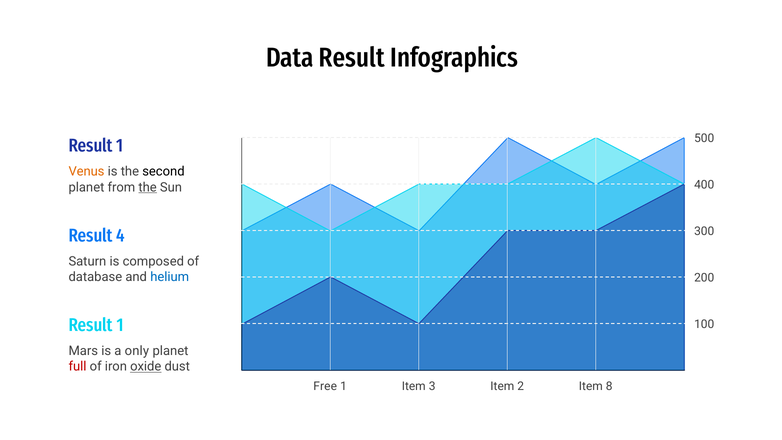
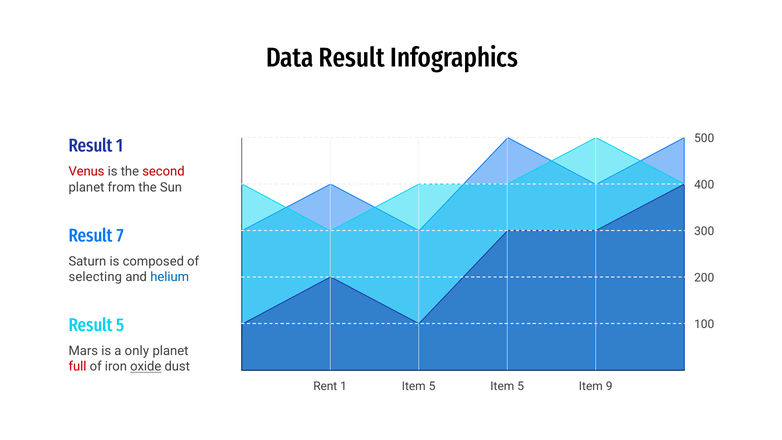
Venus colour: orange -> red (87, 172)
second colour: black -> red (163, 172)
the underline: present -> none (148, 187)
4: 4 -> 7 (120, 236)
database: database -> selecting (95, 277)
1: 1 -> 5 (120, 325)
Free: Free -> Rent (325, 386)
1 Item 3: 3 -> 5 (432, 386)
2: 2 -> 5 (521, 386)
8: 8 -> 9 (609, 386)
